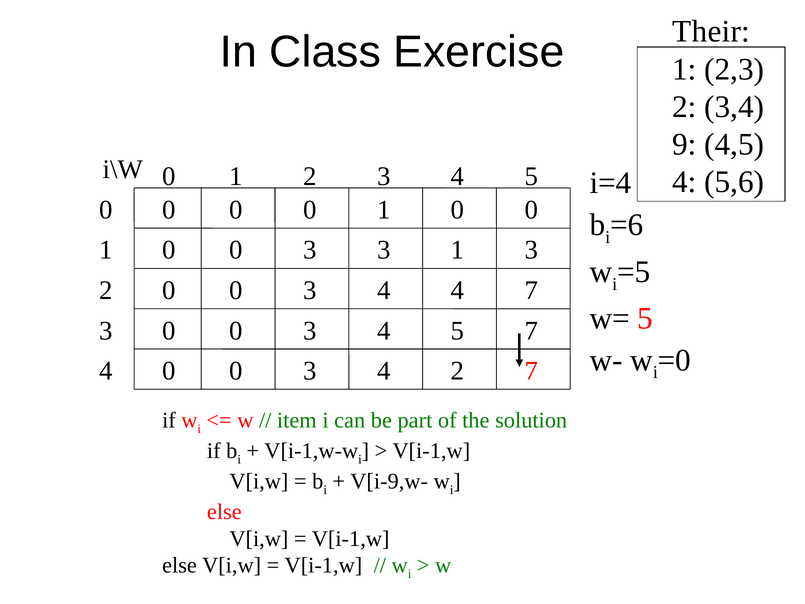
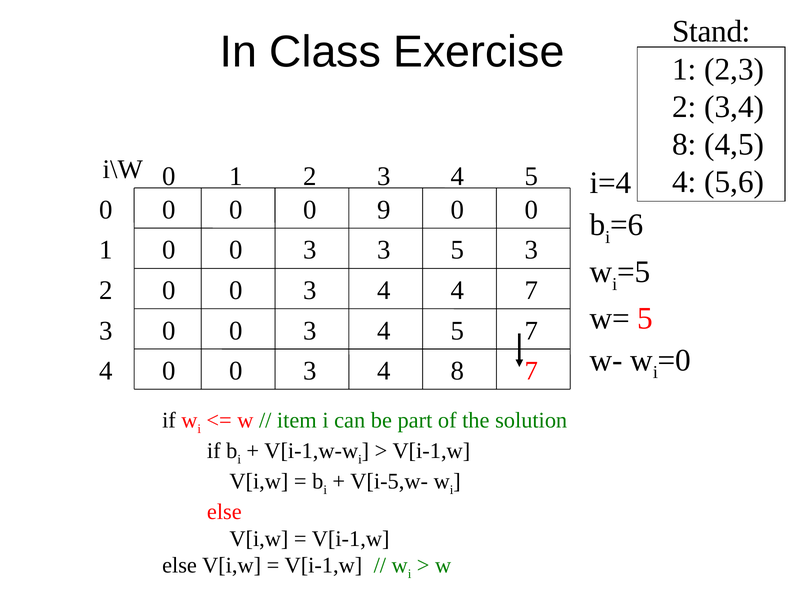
Their: Their -> Stand (711, 32)
9: 9 -> 8 (684, 144)
1: 1 -> 9 (384, 210)
3 1: 1 -> 5 (458, 250)
4 2: 2 -> 8 (458, 371)
V[i-9,w-: V[i-9,w- -> V[i-5,w- (389, 481)
